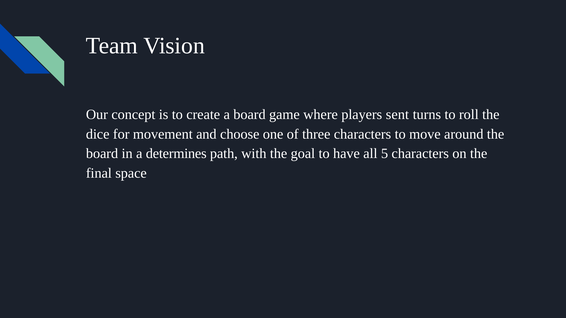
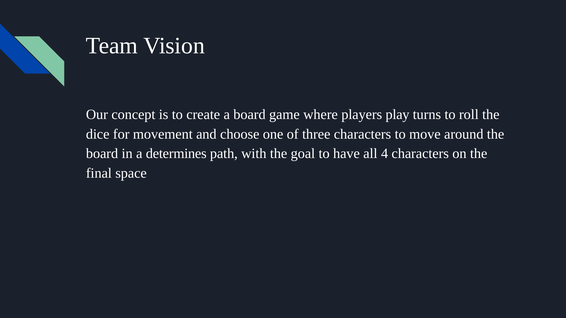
sent: sent -> play (398, 115)
5: 5 -> 4 (385, 154)
